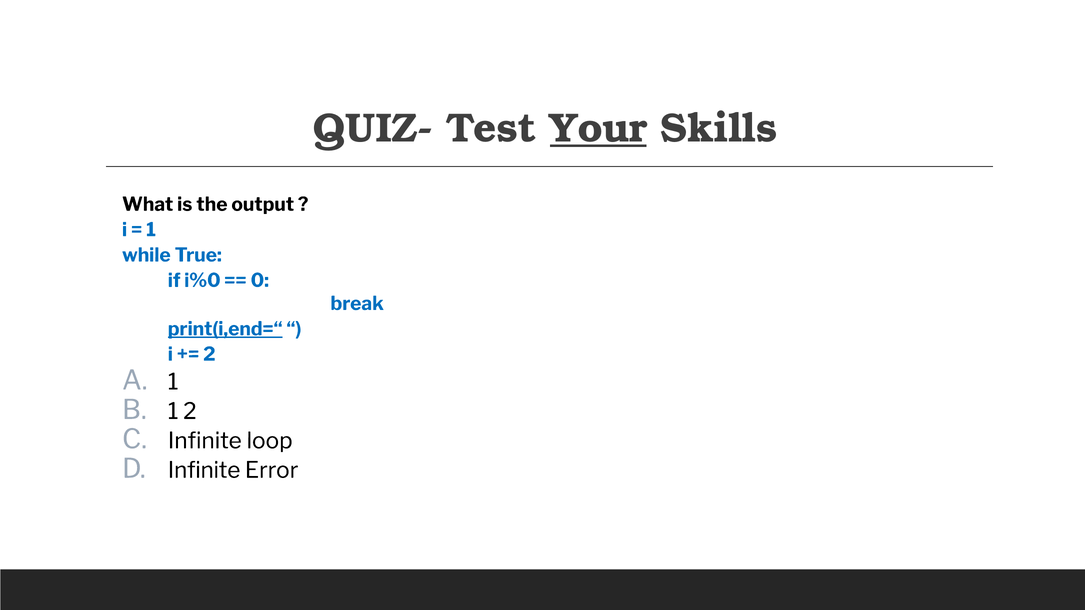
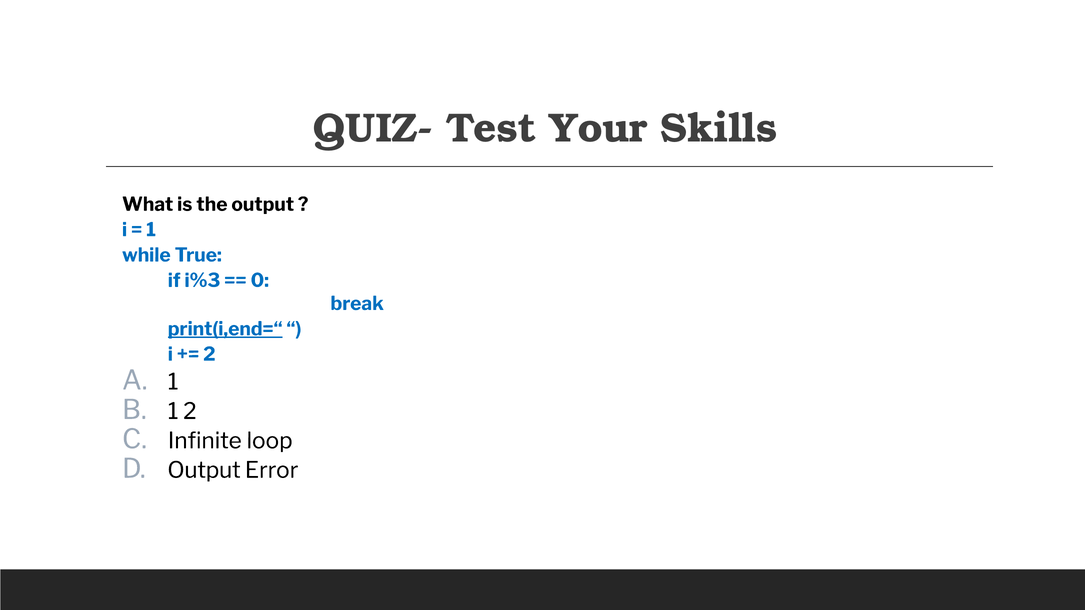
Your underline: present -> none (598, 128)
i%0: i%0 -> i%3 (202, 281)
Infinite: Infinite -> Output (204, 471)
